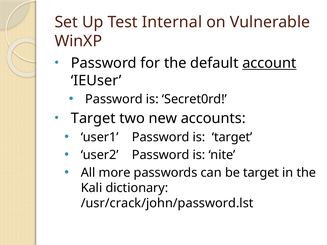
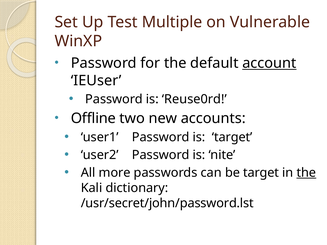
Internal: Internal -> Multiple (172, 22)
Secret0rd: Secret0rd -> Reuse0rd (194, 99)
Target: Target -> Offline (93, 119)
the underline: none -> present (306, 173)
/usr/crack/john/password.lst: /usr/crack/john/password.lst -> /usr/secret/john/password.lst (167, 203)
